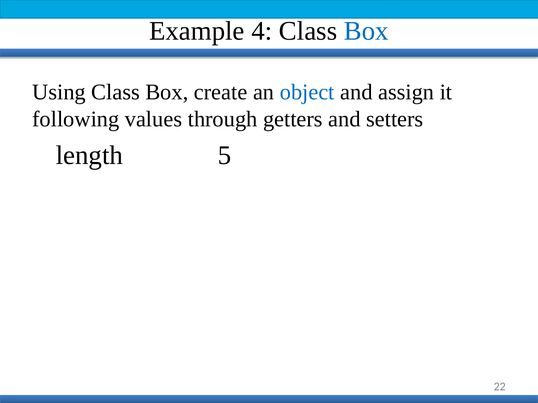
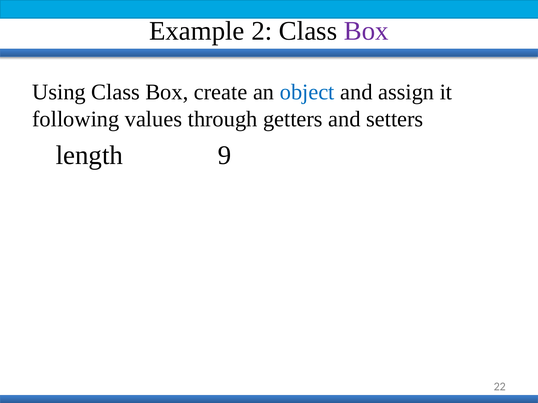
4: 4 -> 2 (262, 31)
Box colour: blue -> purple (366, 31)
5: 5 -> 9 (225, 155)
